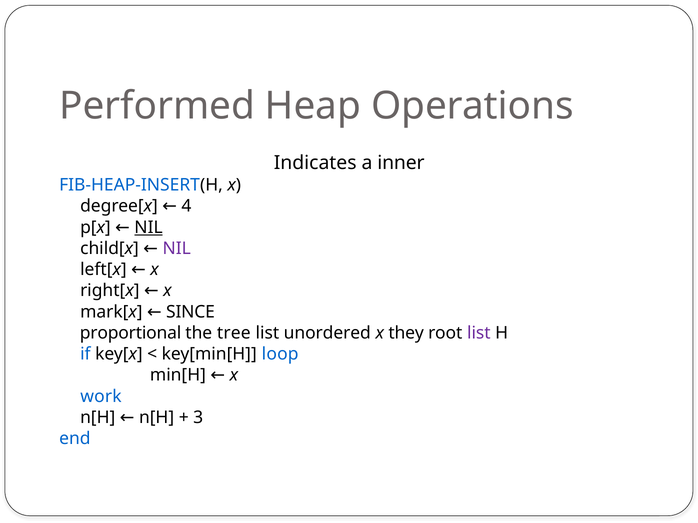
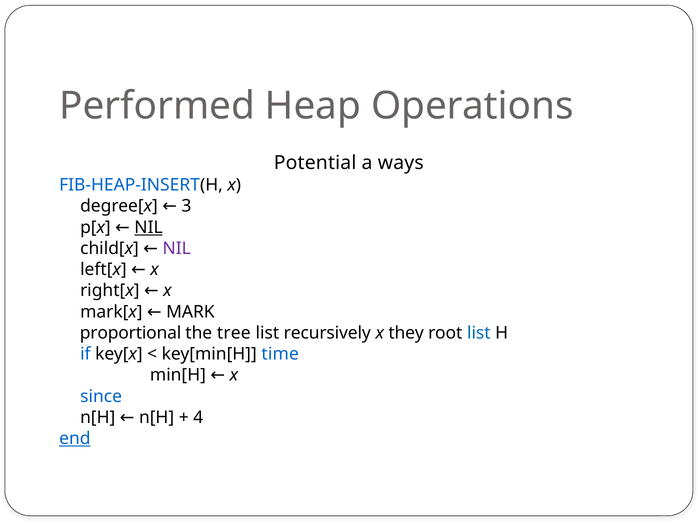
Indicates: Indicates -> Potential (315, 163)
inner: inner -> ways (401, 163)
4: 4 -> 3 (186, 206)
SINCE: SINCE -> MARK (190, 312)
unordered: unordered -> recursively (327, 333)
list colour: purple -> blue (479, 333)
loop: loop -> time (280, 354)
work: work -> since (101, 397)
3: 3 -> 4 (198, 418)
end underline: none -> present (75, 439)
